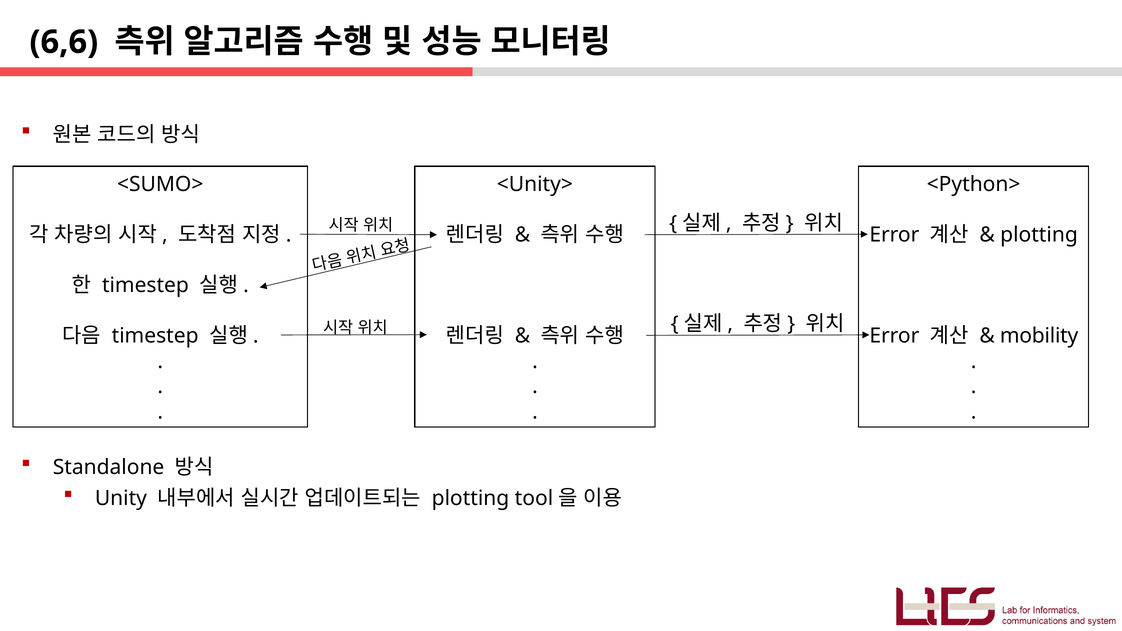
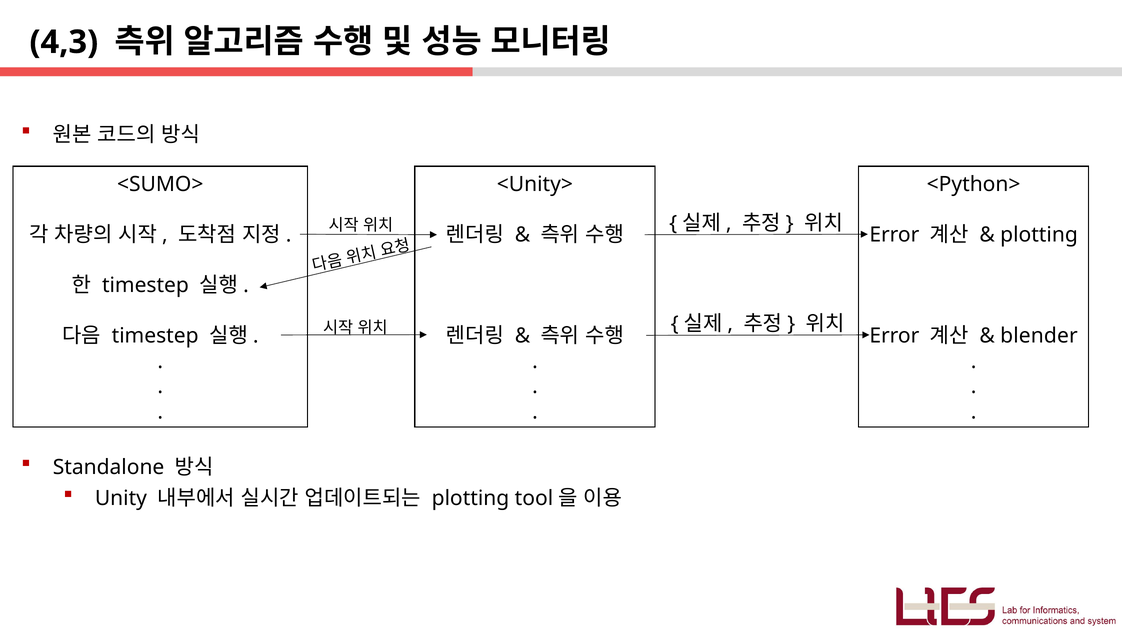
6,6: 6,6 -> 4,3 (64, 42)
mobility: mobility -> blender (1039, 336)
